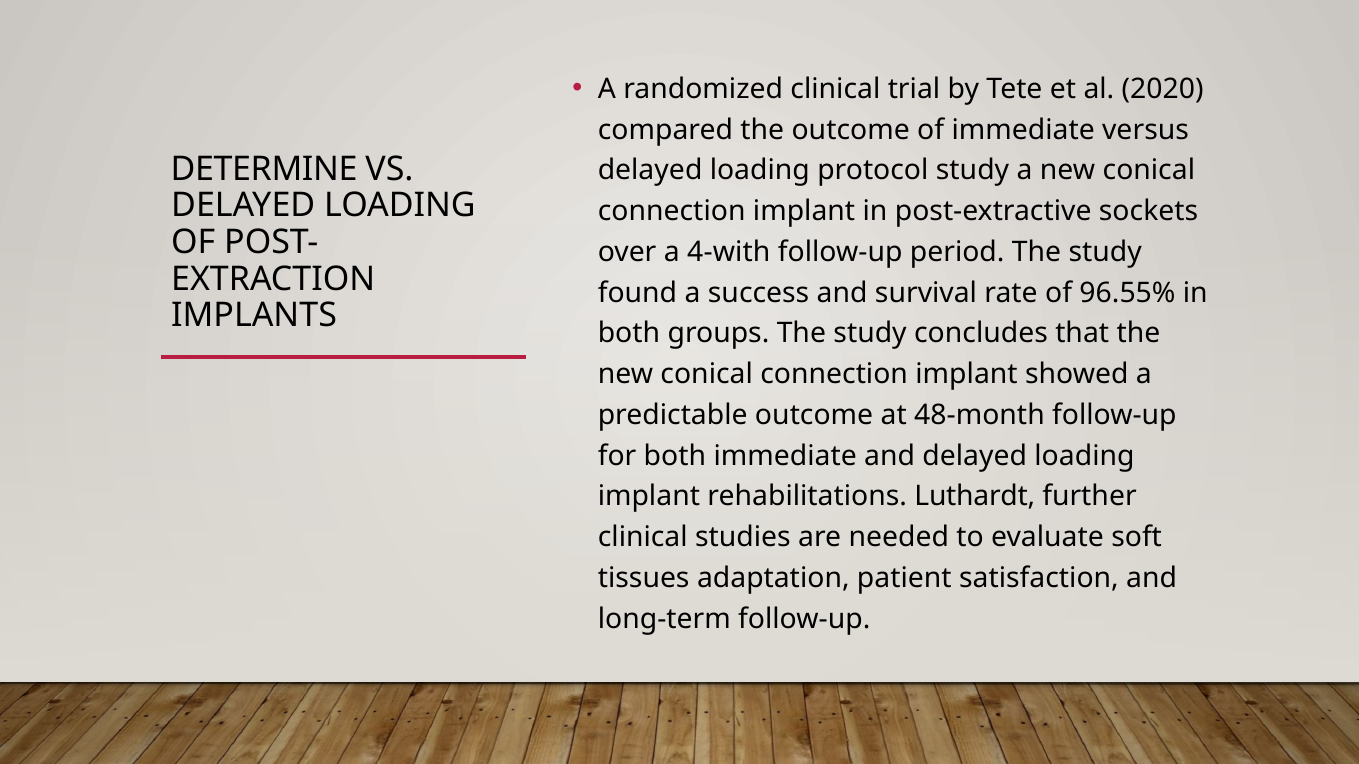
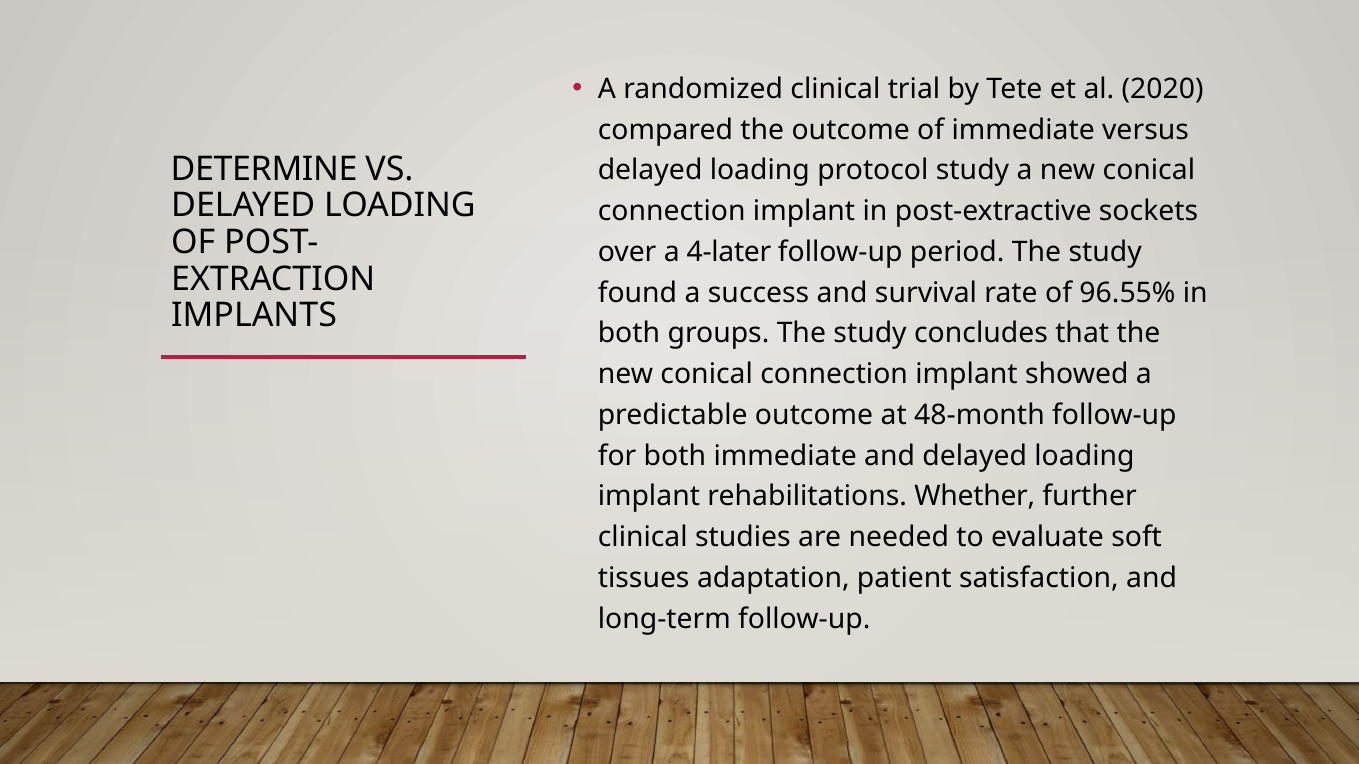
4-with: 4-with -> 4-later (729, 252)
Luthardt: Luthardt -> Whether (975, 497)
